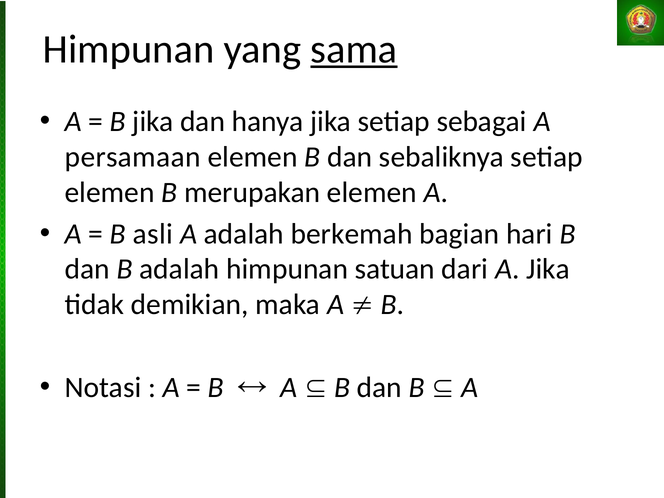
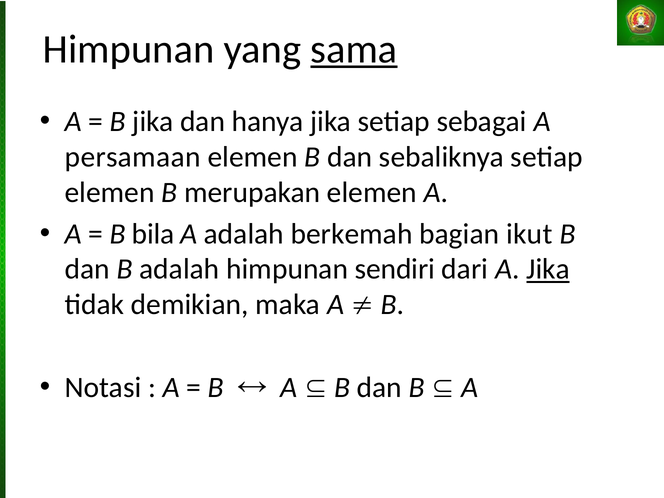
asli: asli -> bila (153, 234)
hari: hari -> ikut (529, 234)
satuan: satuan -> sendiri (395, 269)
Jika underline: none -> present (548, 269)
